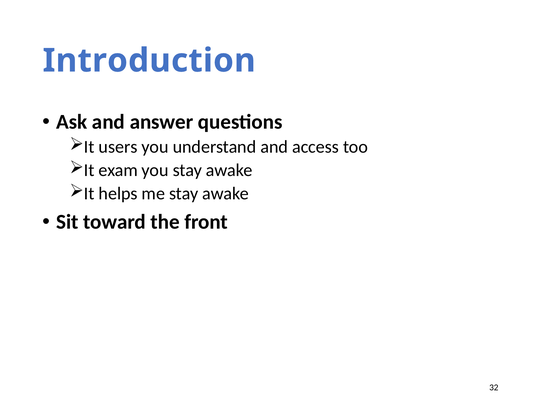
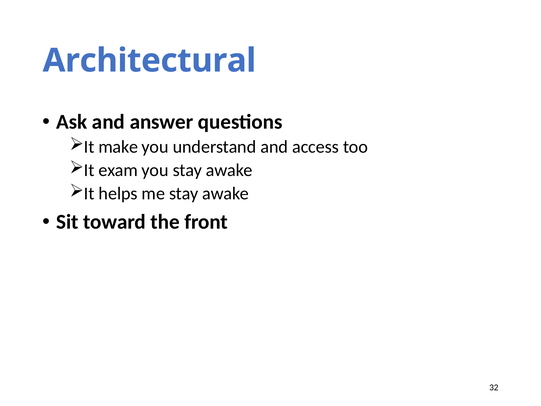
Introduction: Introduction -> Architectural (149, 61)
users: users -> make (118, 147)
